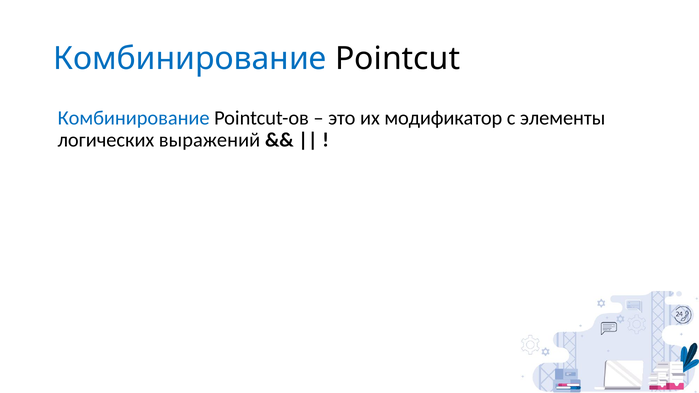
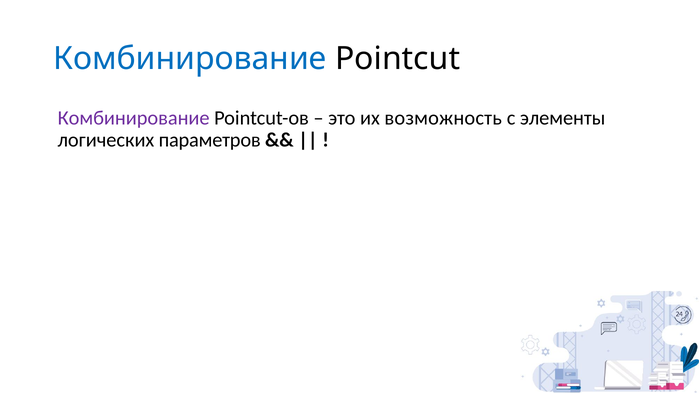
Комбинирование colour: blue -> purple (134, 118)
модификатор: модификатор -> возможность (443, 118)
выражений: выражений -> параметров (210, 140)
